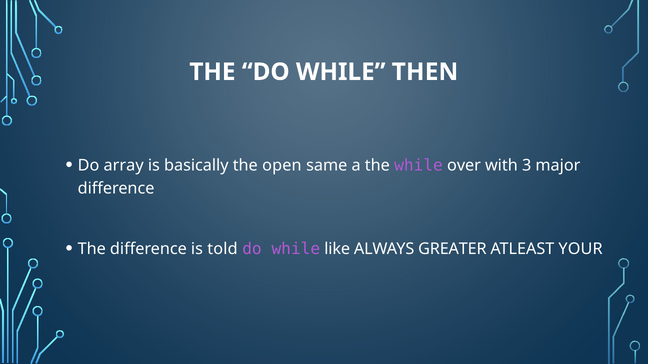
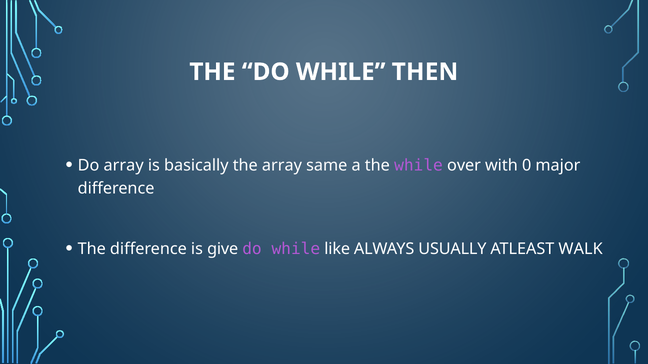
the open: open -> array (282, 166)
3: 3 -> 0 (527, 166)
told: told -> give (223, 249)
GREATER: GREATER -> USUALLY (452, 249)
YOUR: YOUR -> WALK (581, 249)
